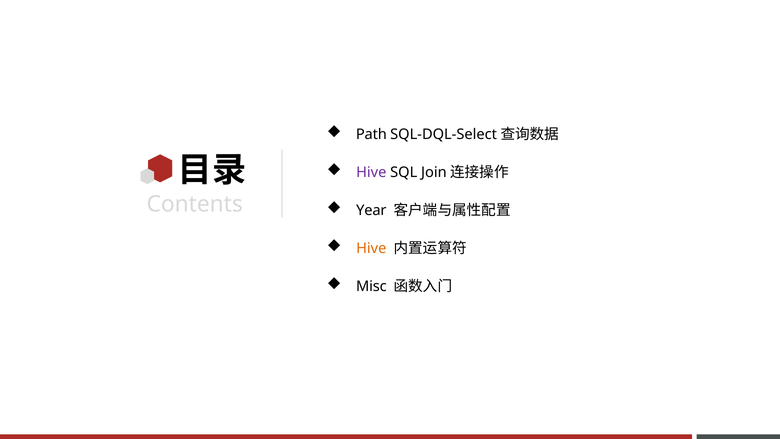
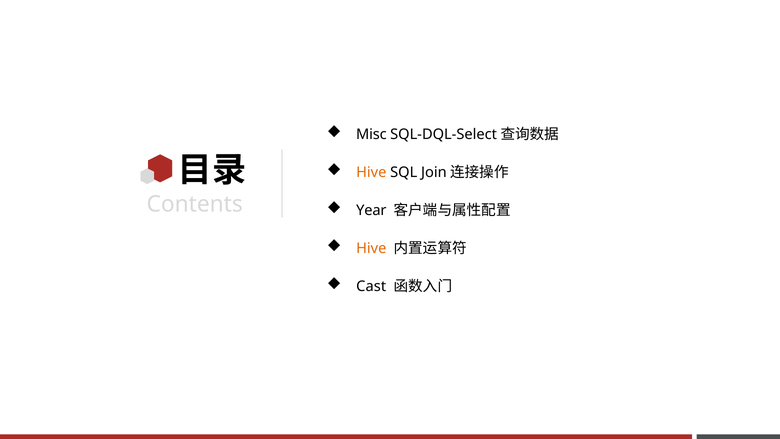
Path: Path -> Misc (371, 134)
Hive colour: purple -> orange (371, 172)
Misc: Misc -> Cast (371, 286)
